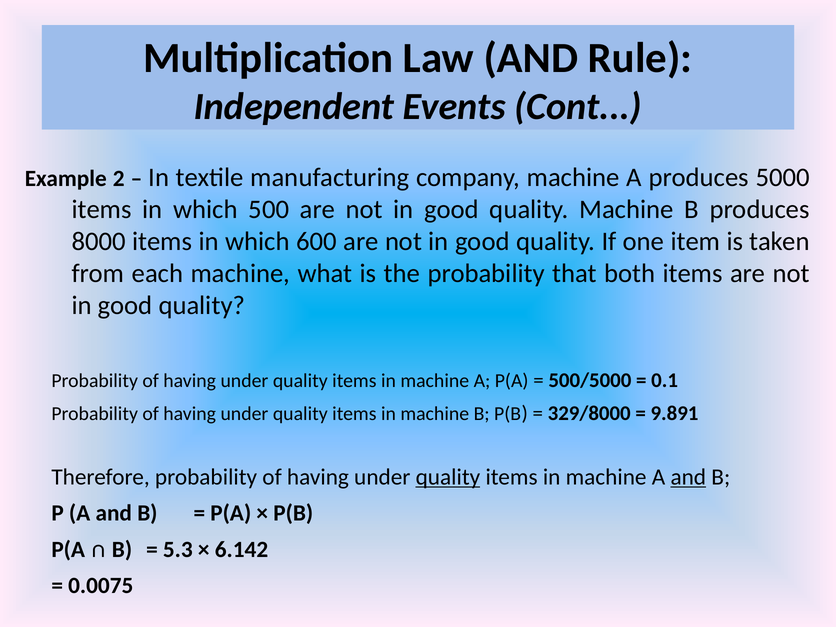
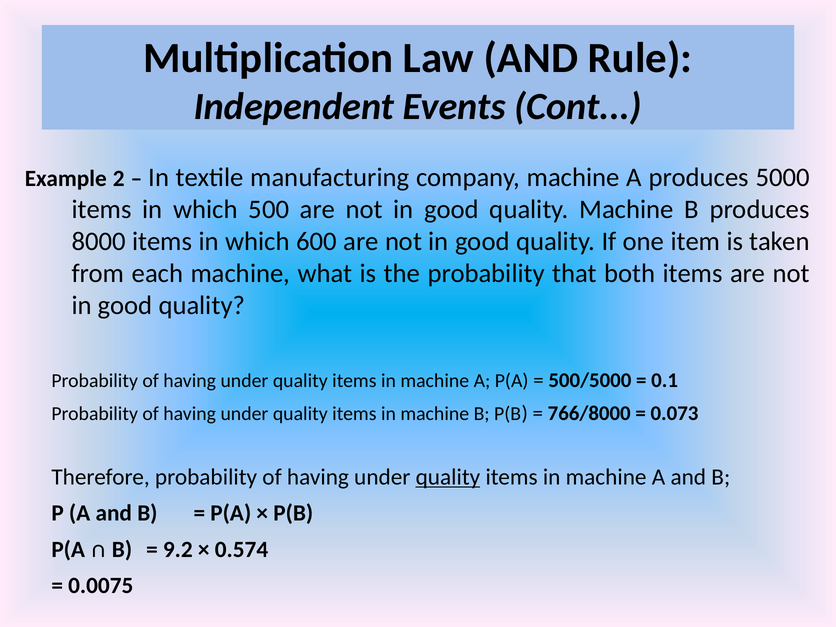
329/8000: 329/8000 -> 766/8000 (589, 413)
9.891: 9.891 -> 0.073 (674, 413)
and underline: present -> none (688, 477)
5.3: 5.3 -> 9.2 (178, 549)
6.142: 6.142 -> 0.574 (241, 549)
